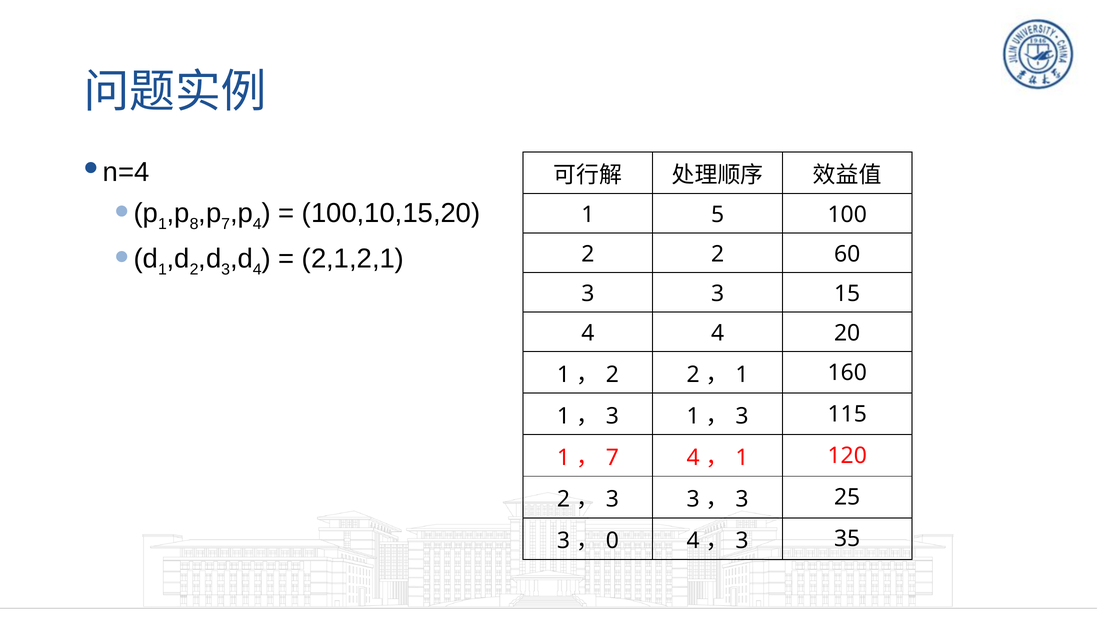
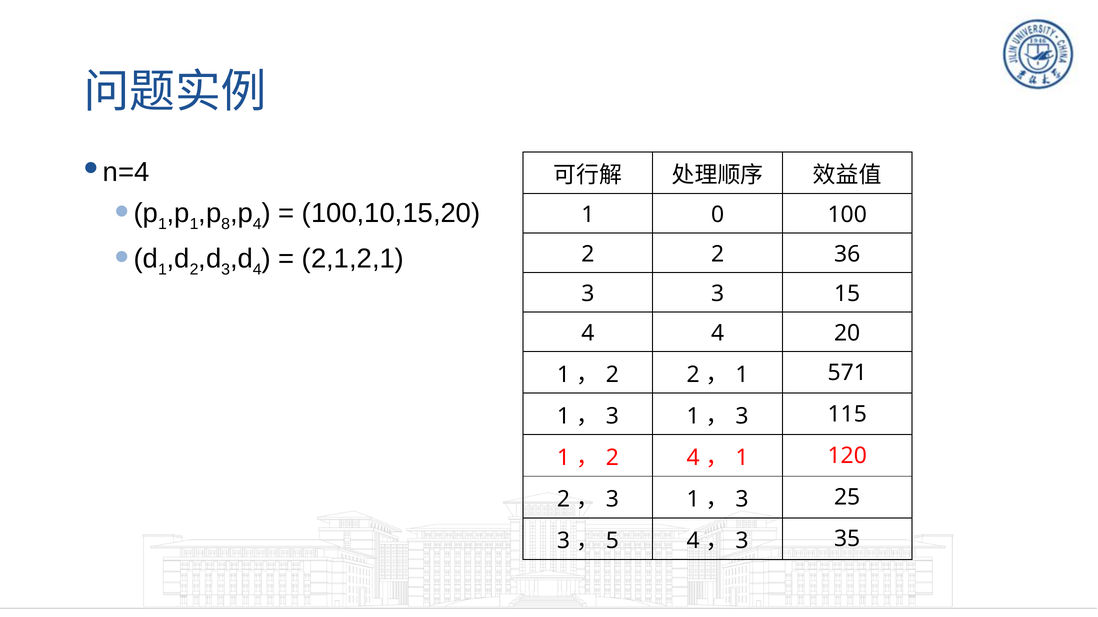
8: 8 -> 1 (194, 224)
7: 7 -> 8 (226, 224)
5: 5 -> 0 (718, 215)
60: 60 -> 36 (847, 254)
160: 160 -> 571 (847, 373)
7: 7 -> 2 (612, 458)
3: 3 -> 1 (693, 500)
0: 0 -> 5 (612, 541)
